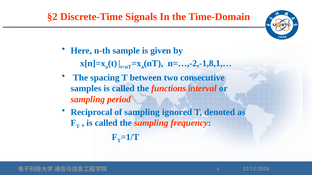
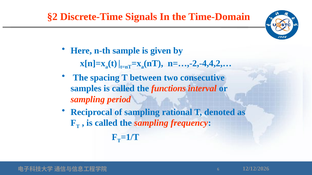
n=…,-2,-1,8,1,…: n=…,-2,-1,8,1,… -> n=…,-2,-4,4,2,… (200, 64)
ignored: ignored -> rational (177, 112)
